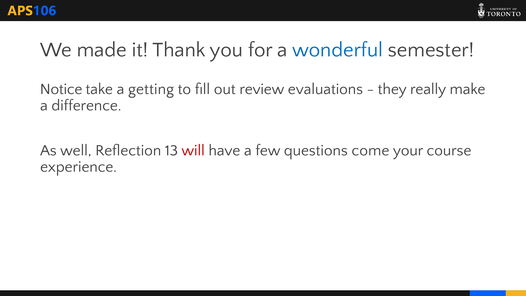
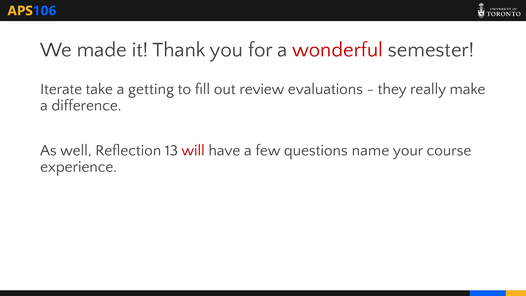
wonderful colour: blue -> red (338, 50)
Notice: Notice -> Iterate (61, 89)
come: come -> name (370, 150)
